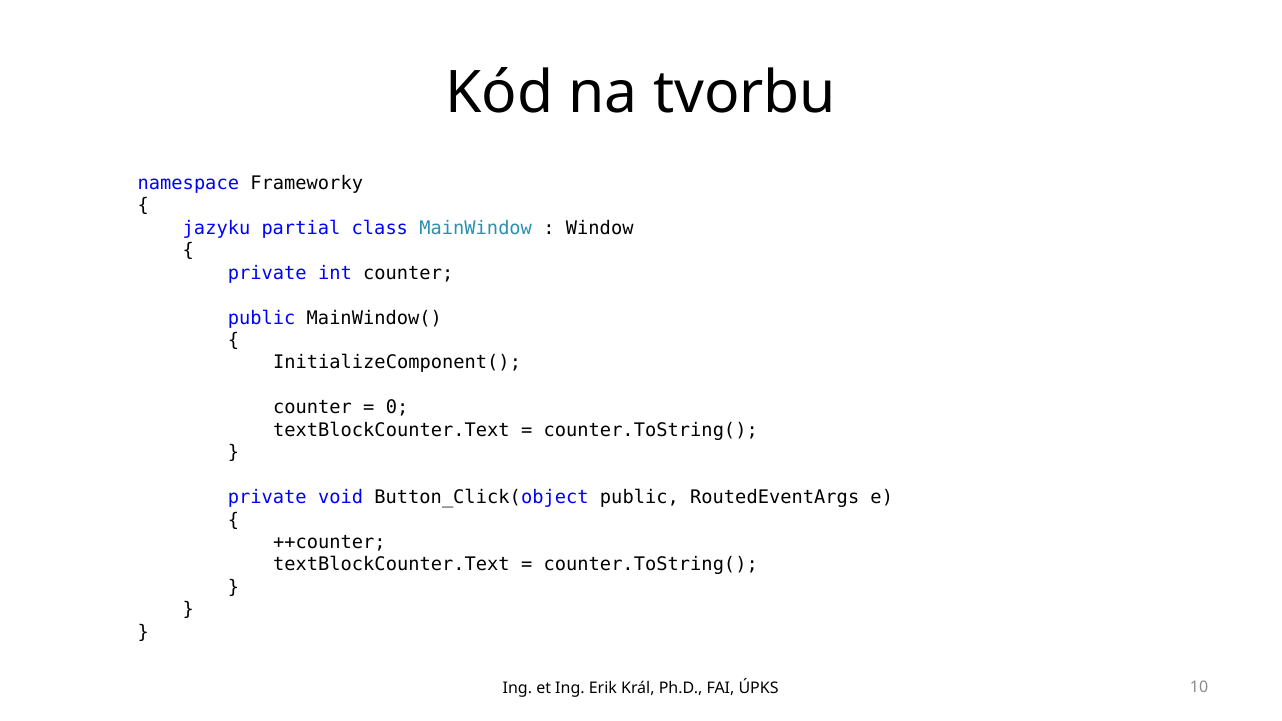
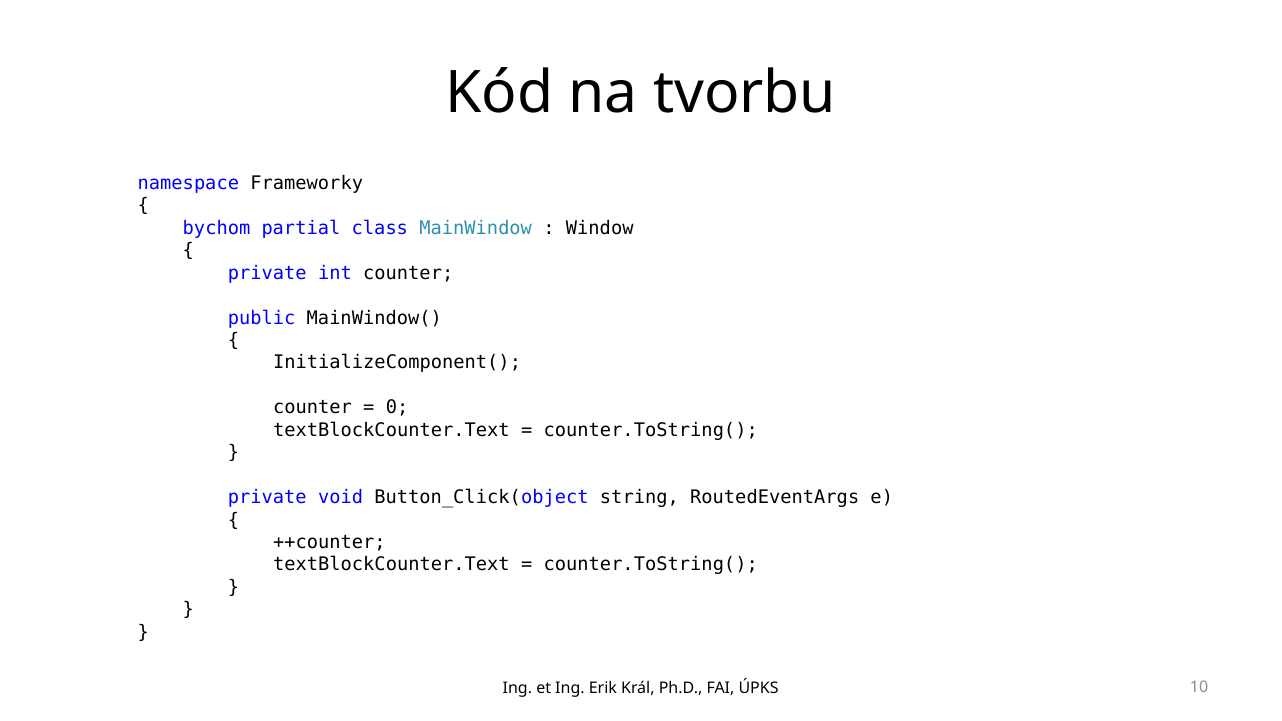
jazyku: jazyku -> bychom (217, 228)
Button_Click(object public: public -> string (639, 498)
